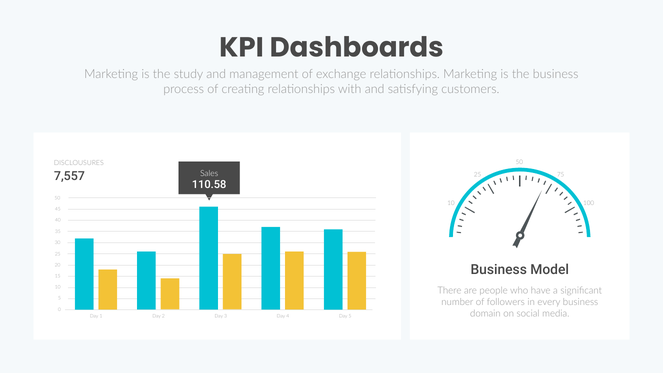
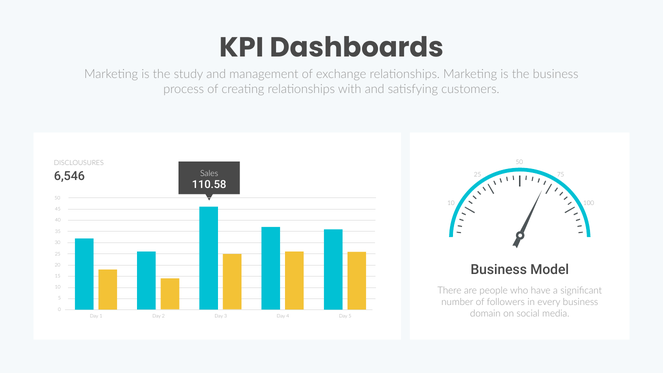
7,557: 7,557 -> 6,546 (69, 176)
